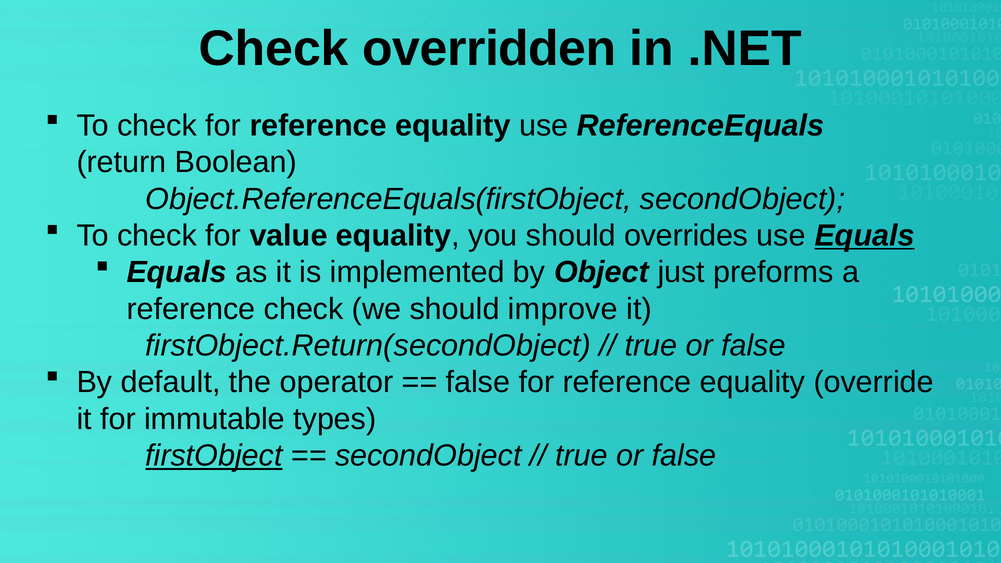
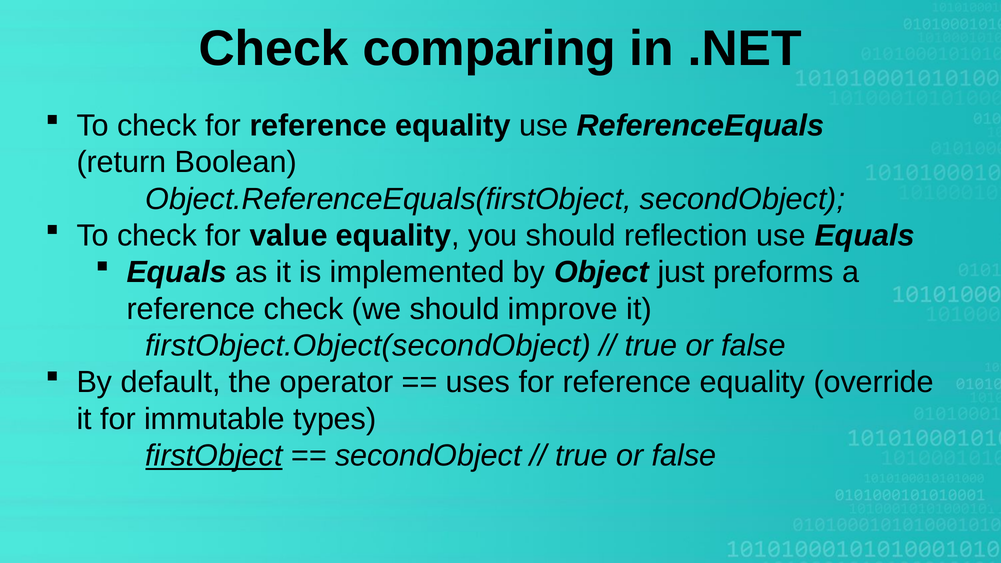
overridden: overridden -> comparing (489, 49)
overrides: overrides -> reflection (686, 236)
Equals underline: present -> none (865, 236)
firstObject.Return(secondObject: firstObject.Return(secondObject -> firstObject.Object(secondObject (368, 346)
false: false -> uses (478, 382)
